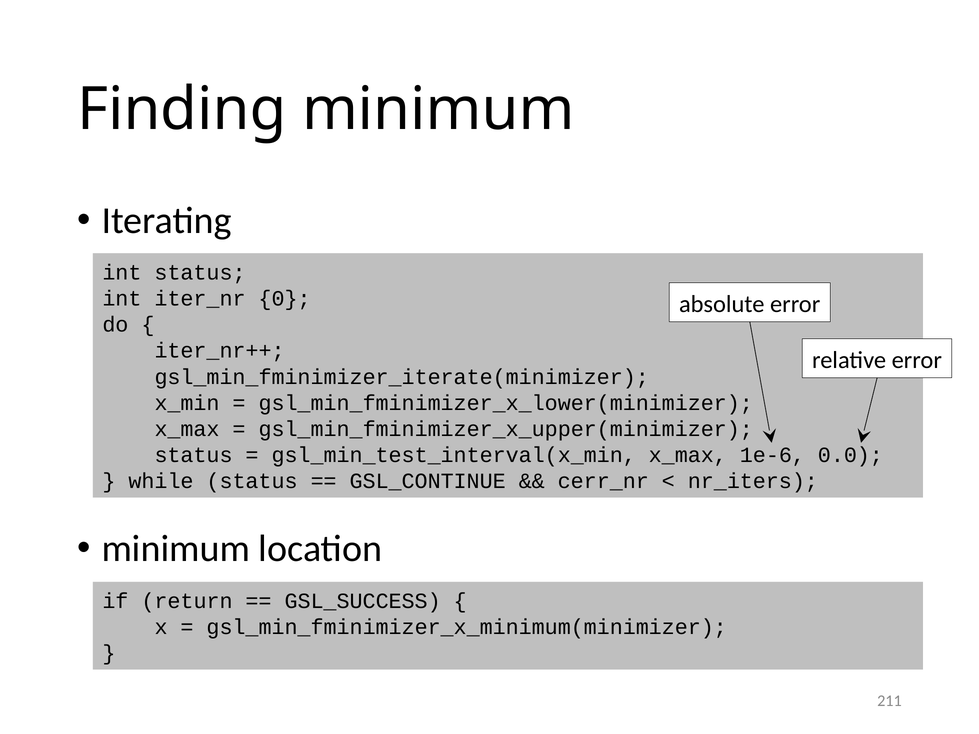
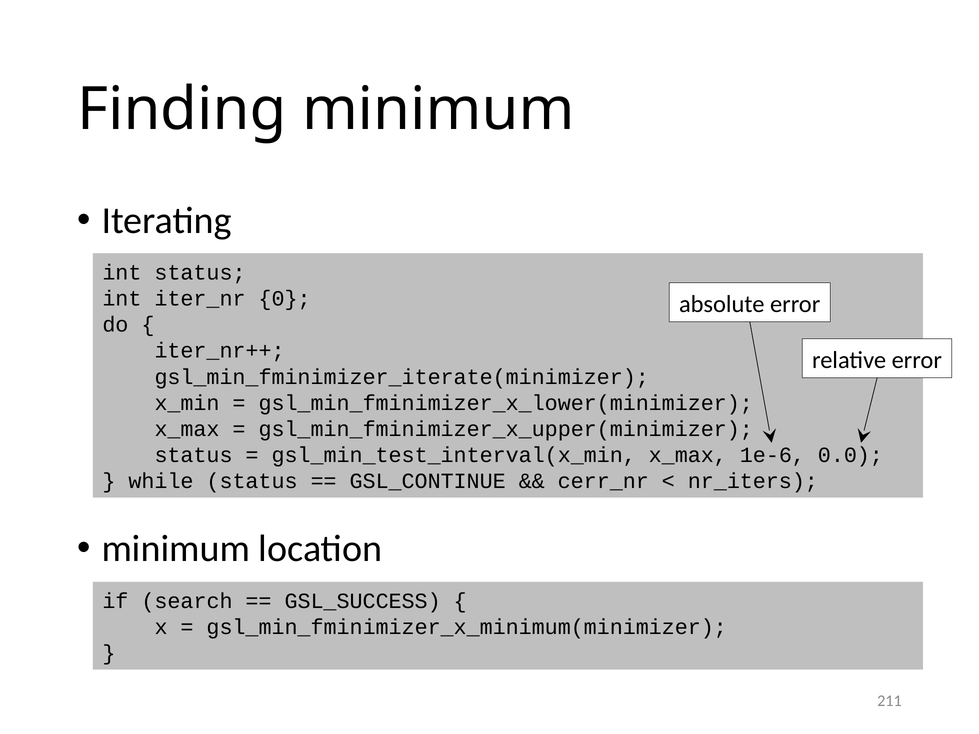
return: return -> search (187, 601)
